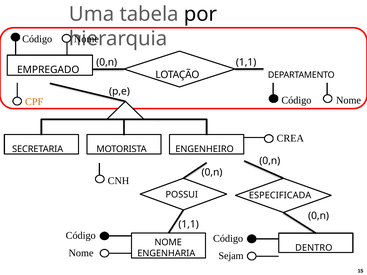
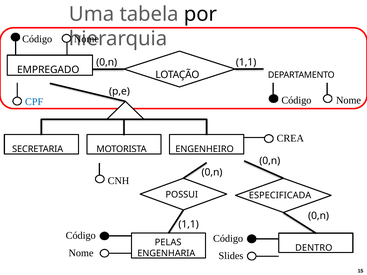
CPF colour: orange -> blue (34, 102)
NOME: NOME -> PELAS (168, 242)
Sejam: Sejam -> Slides (231, 256)
